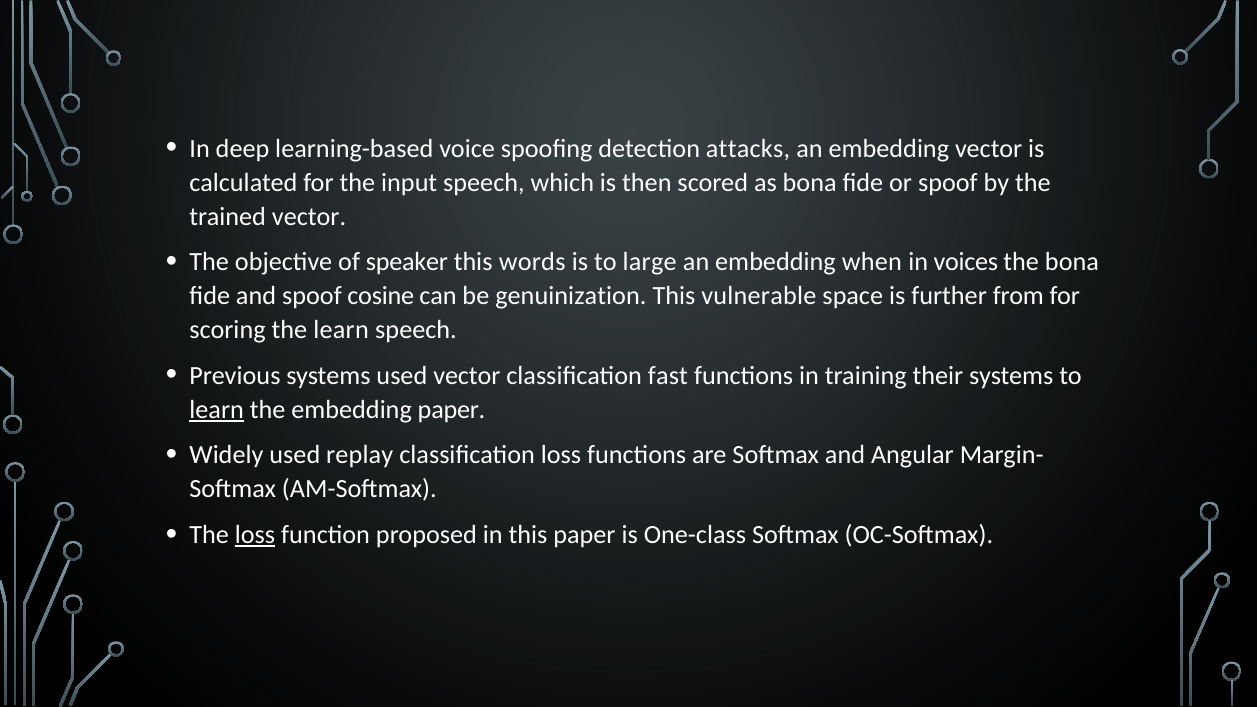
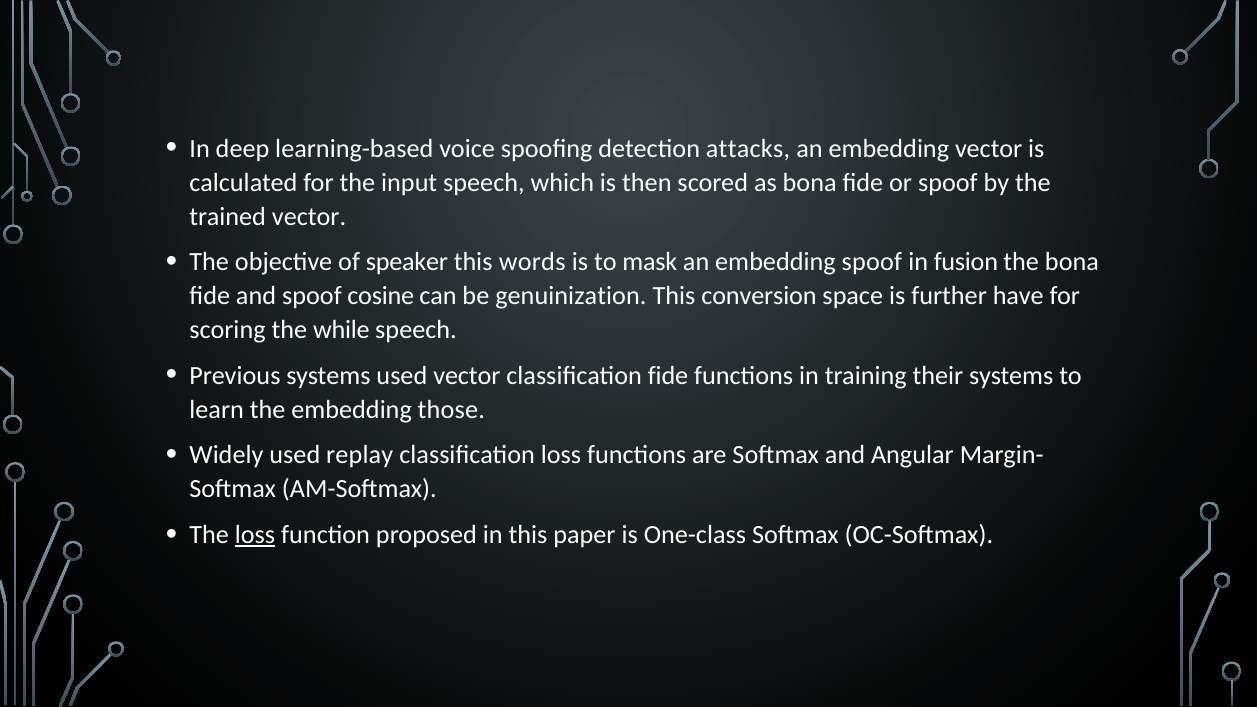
large: large -> mask (650, 262)
embedding when: when -> spoof (872, 262)
voices: voices -> fusion (966, 262)
vulnerable: vulnerable -> conversion (759, 296)
from: from -> have (1018, 296)
the learn: learn -> while (341, 330)
classification fast: fast -> fide (668, 376)
learn underline: present -> none (217, 410)
embedding paper: paper -> those (451, 410)
